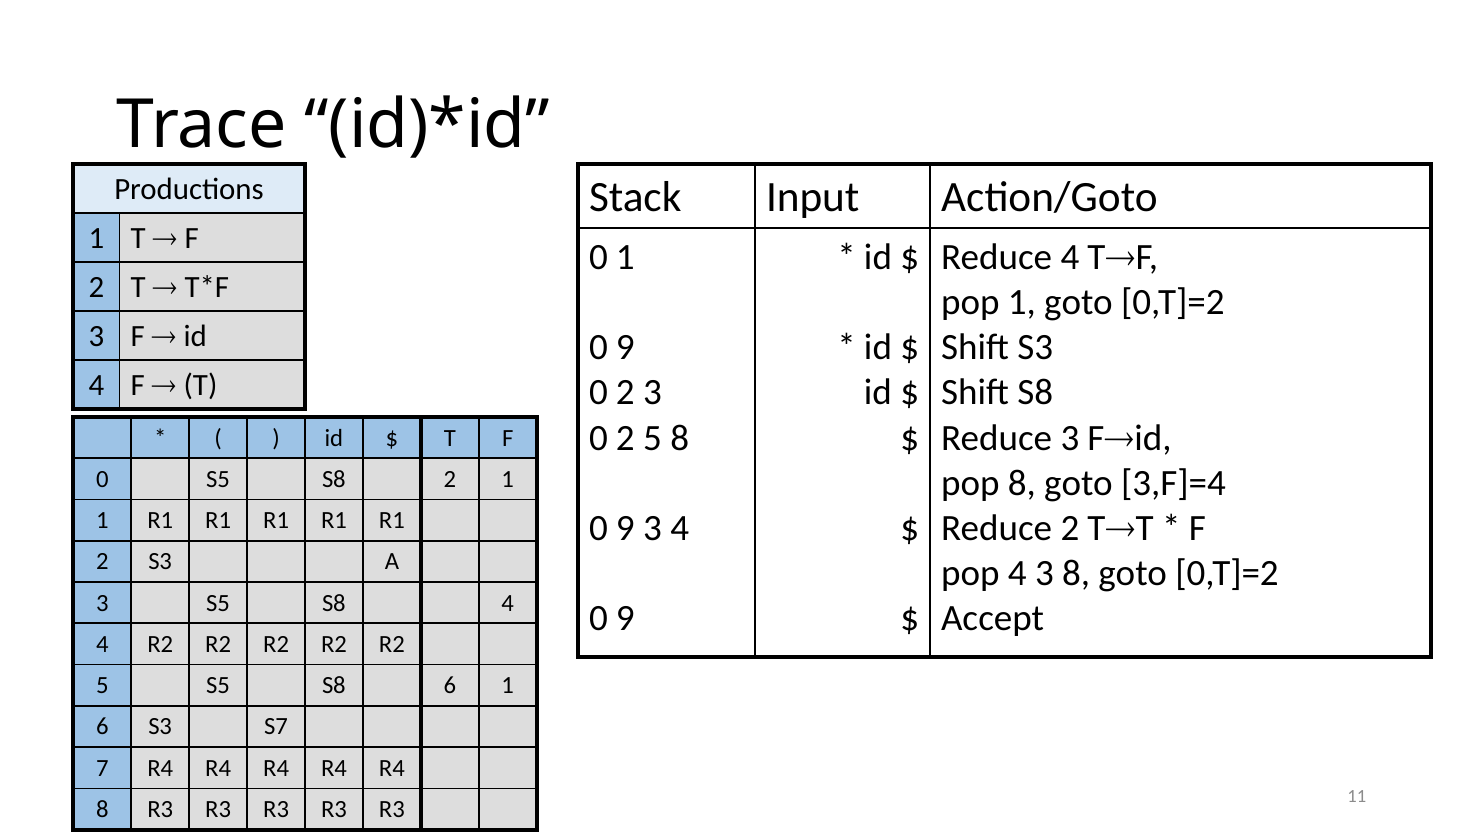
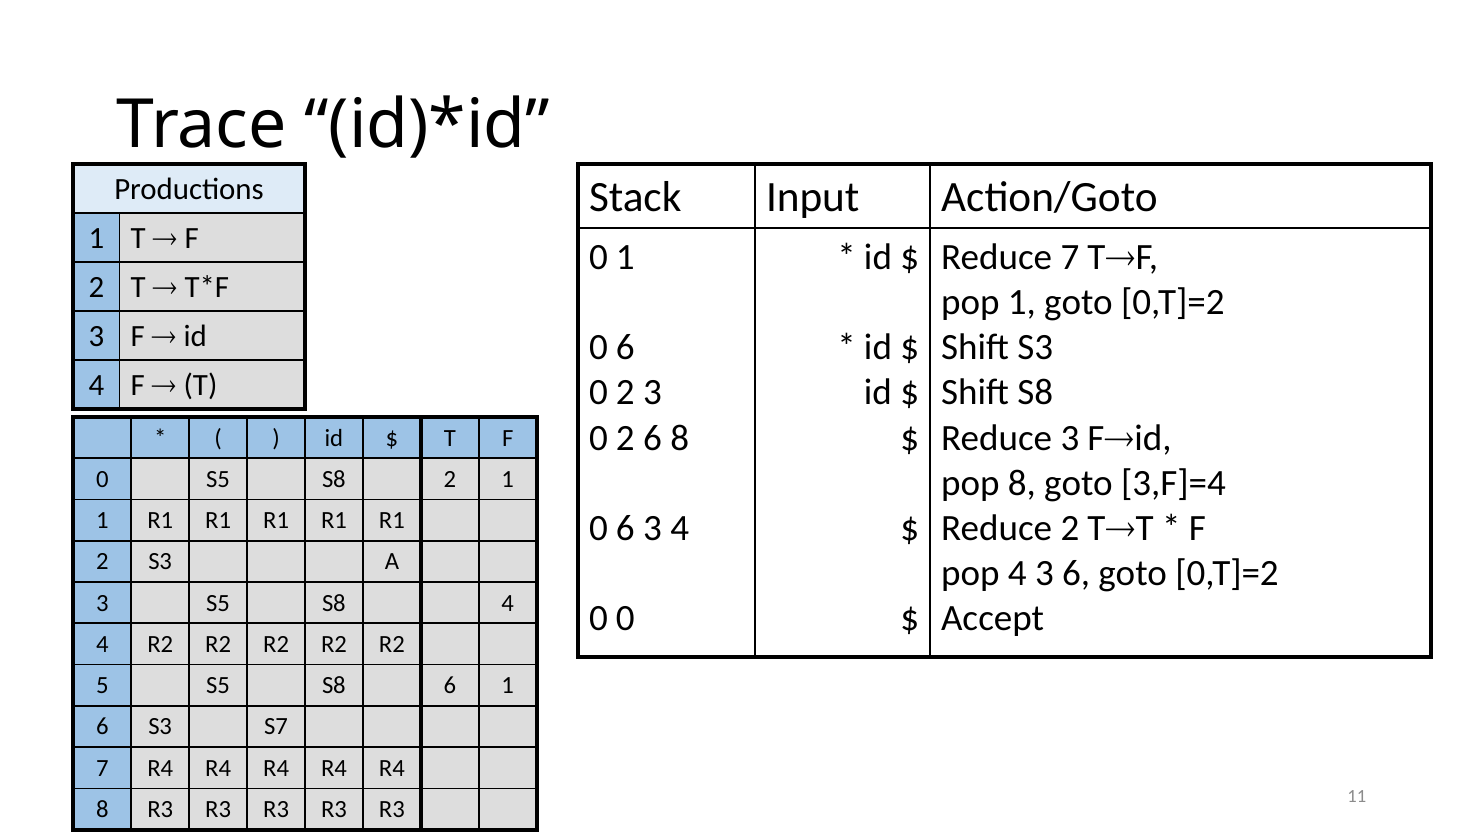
Reduce 4: 4 -> 7 (1070, 257)
9: 9 -> 6 (625, 347)
2 5: 5 -> 6 (653, 438)
9: 9 -> 6 (625, 528)
3 8: 8 -> 6 (1076, 574)
9: 9 -> 0 (625, 619)
